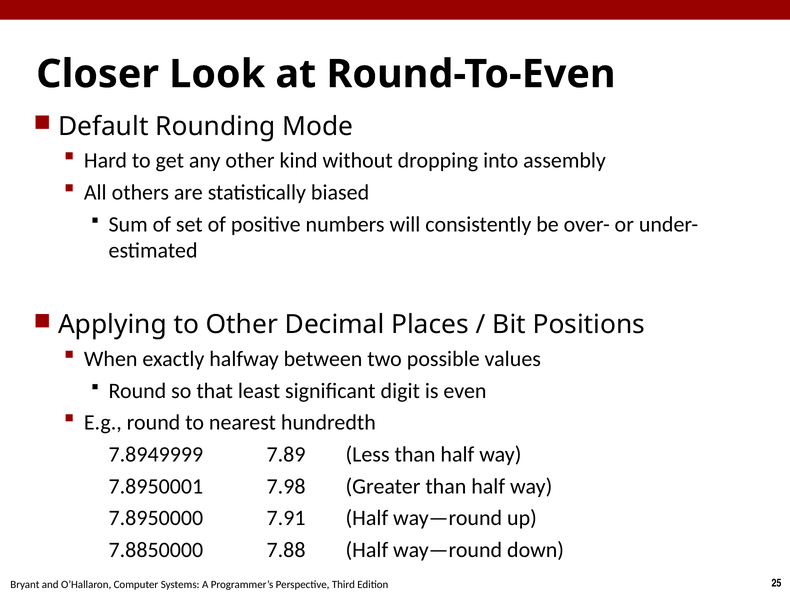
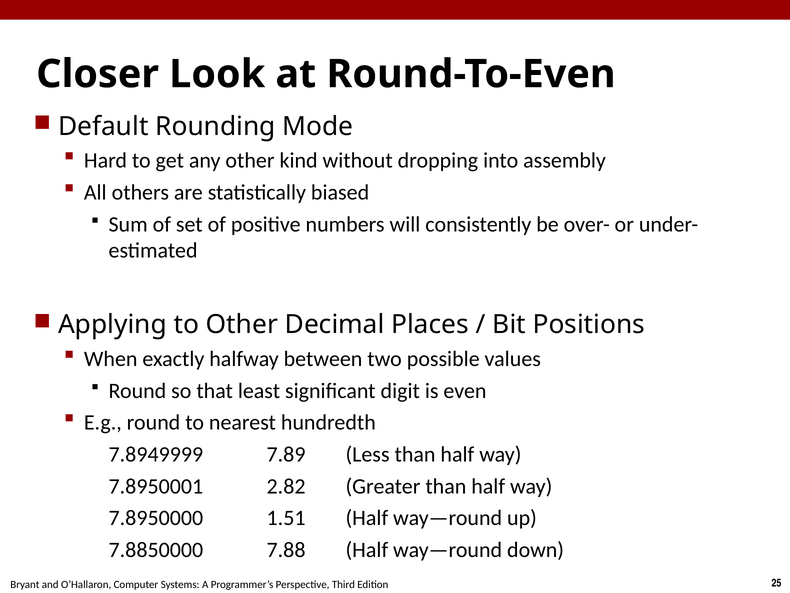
7.98: 7.98 -> 2.82 (286, 486)
7.91: 7.91 -> 1.51 (286, 518)
